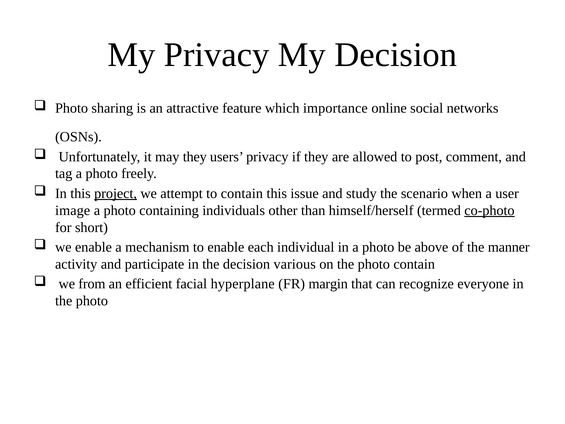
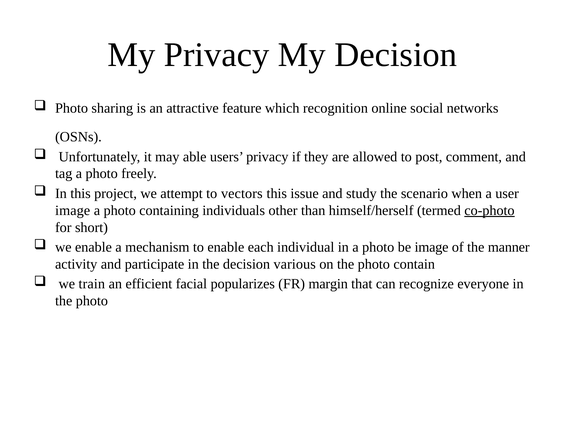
importance: importance -> recognition (335, 108)
may they: they -> able (195, 157)
project underline: present -> none (116, 193)
to contain: contain -> vectors (242, 193)
be above: above -> image (432, 247)
from: from -> train (92, 284)
hyperplane: hyperplane -> popularizes (243, 284)
